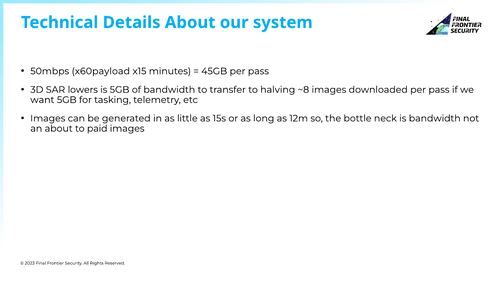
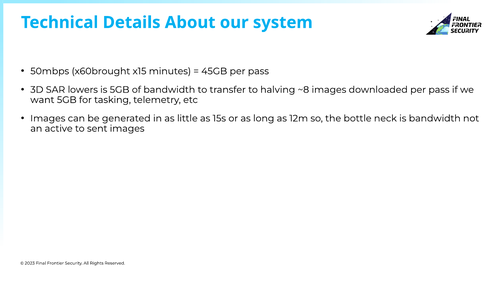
x60payload: x60payload -> x60brought (101, 71)
an about: about -> active (59, 128)
paid: paid -> sent (97, 128)
